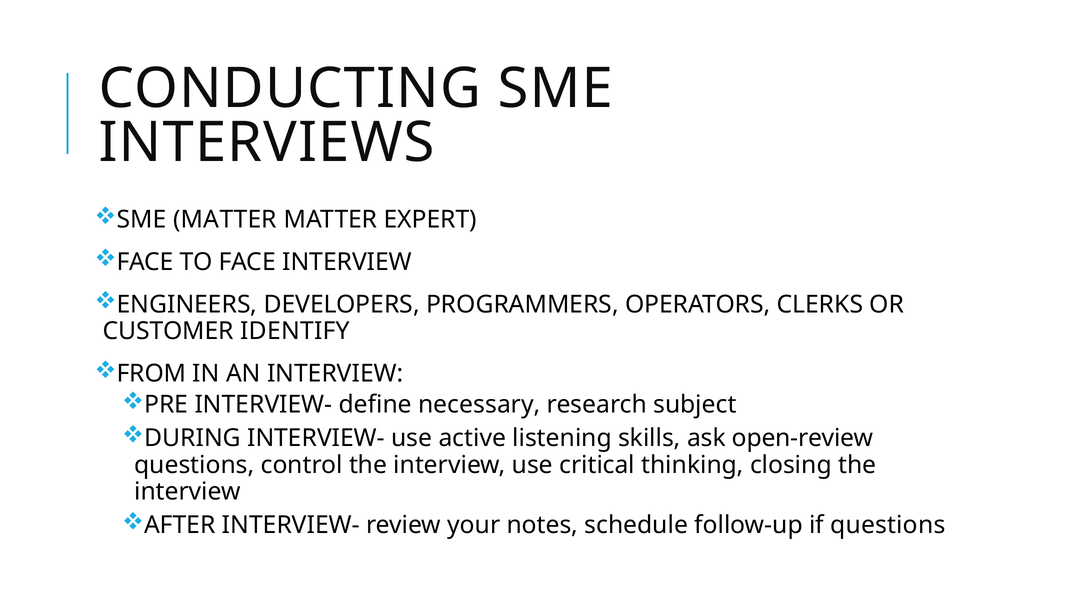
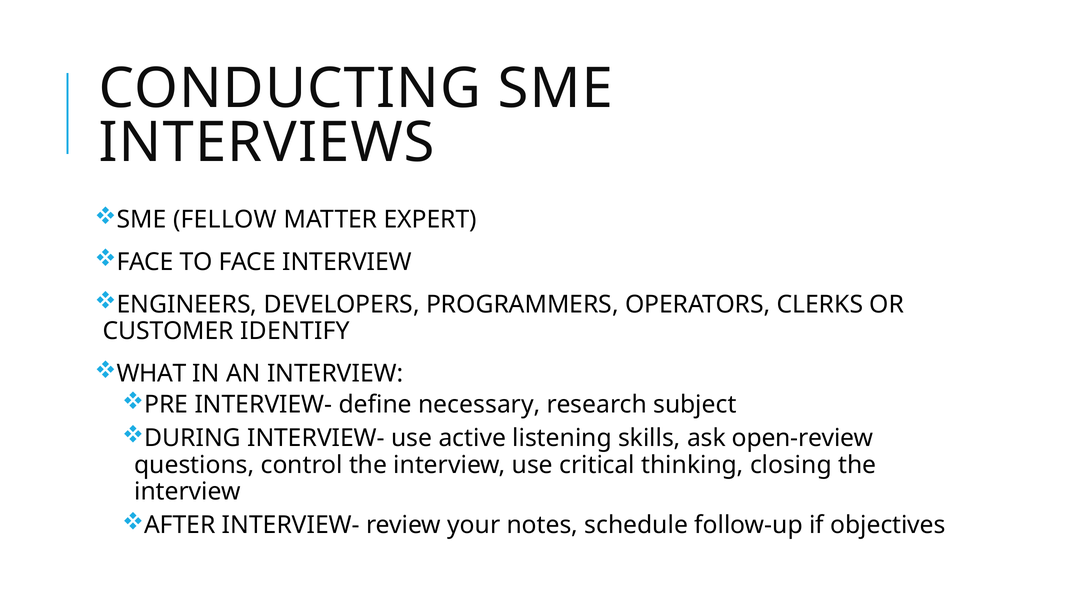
SME MATTER: MATTER -> FELLOW (225, 220)
FROM: FROM -> WHAT (152, 374)
if questions: questions -> objectives (888, 525)
